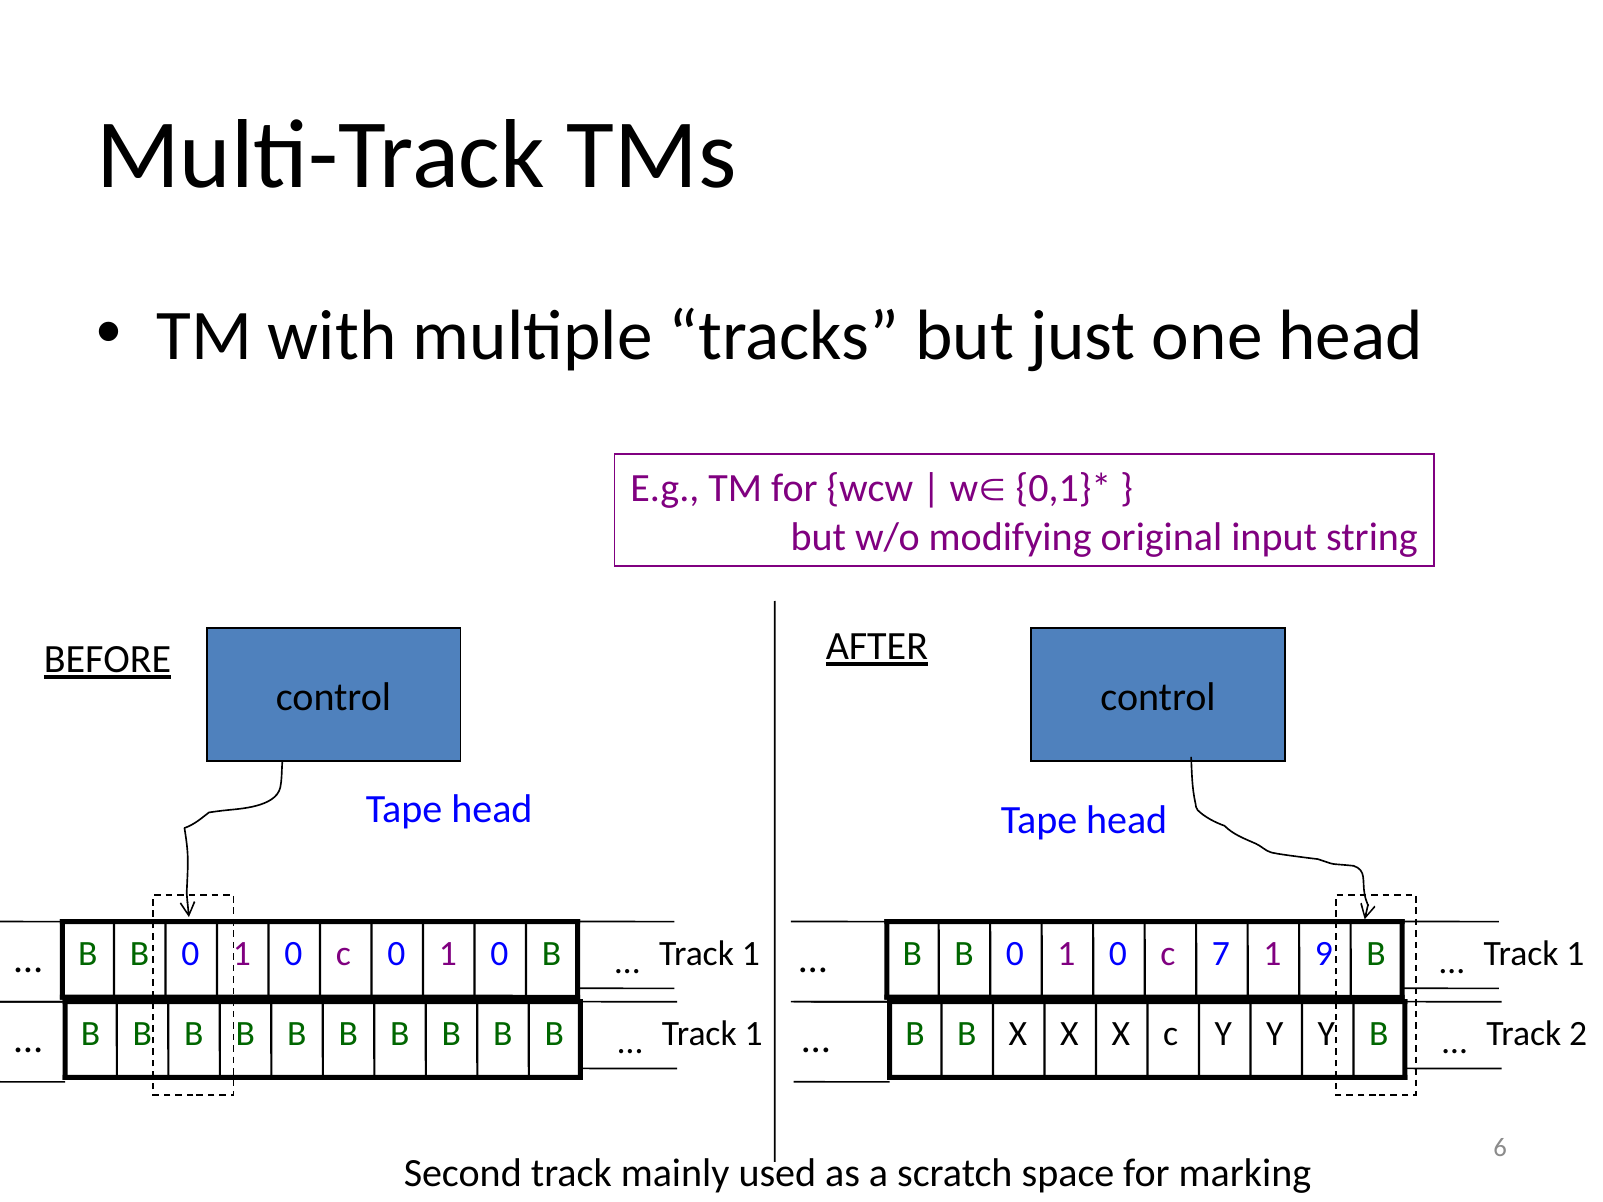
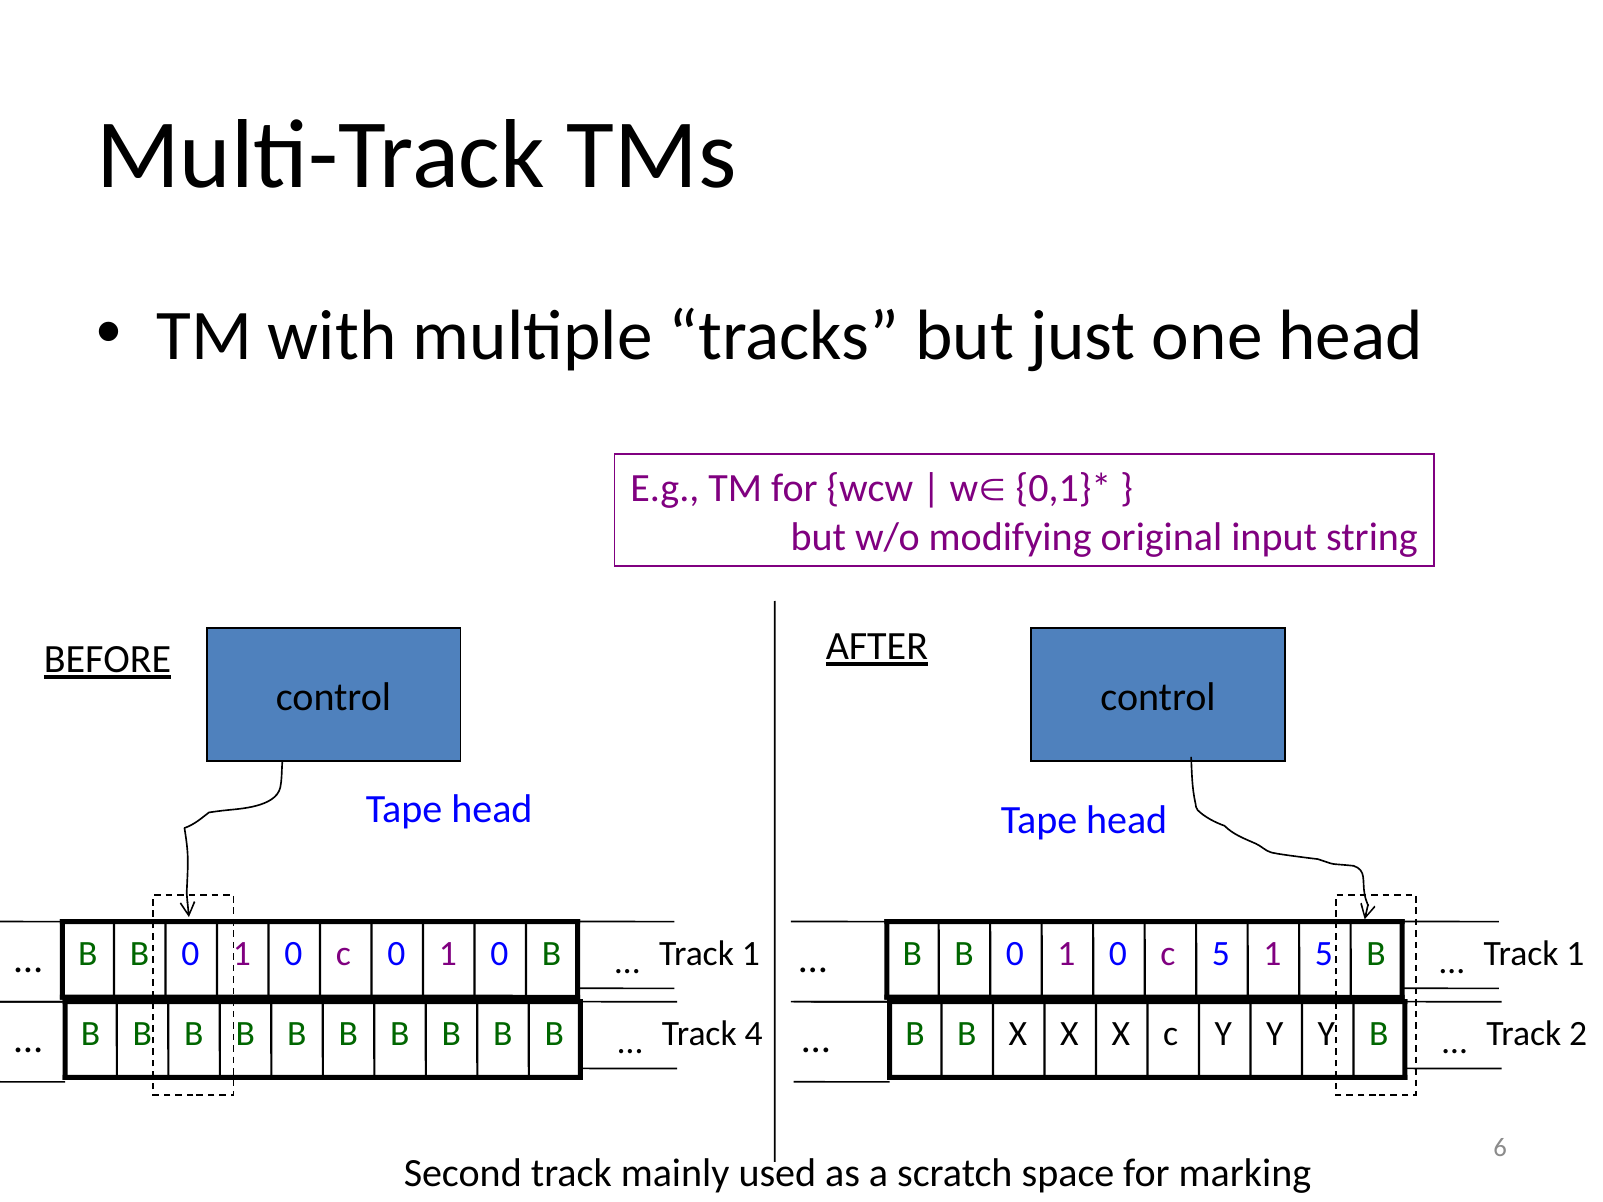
c 7: 7 -> 5 (1221, 953)
0 9: 9 -> 5 (1324, 953)
1: 1 -> 4 (754, 1034)
